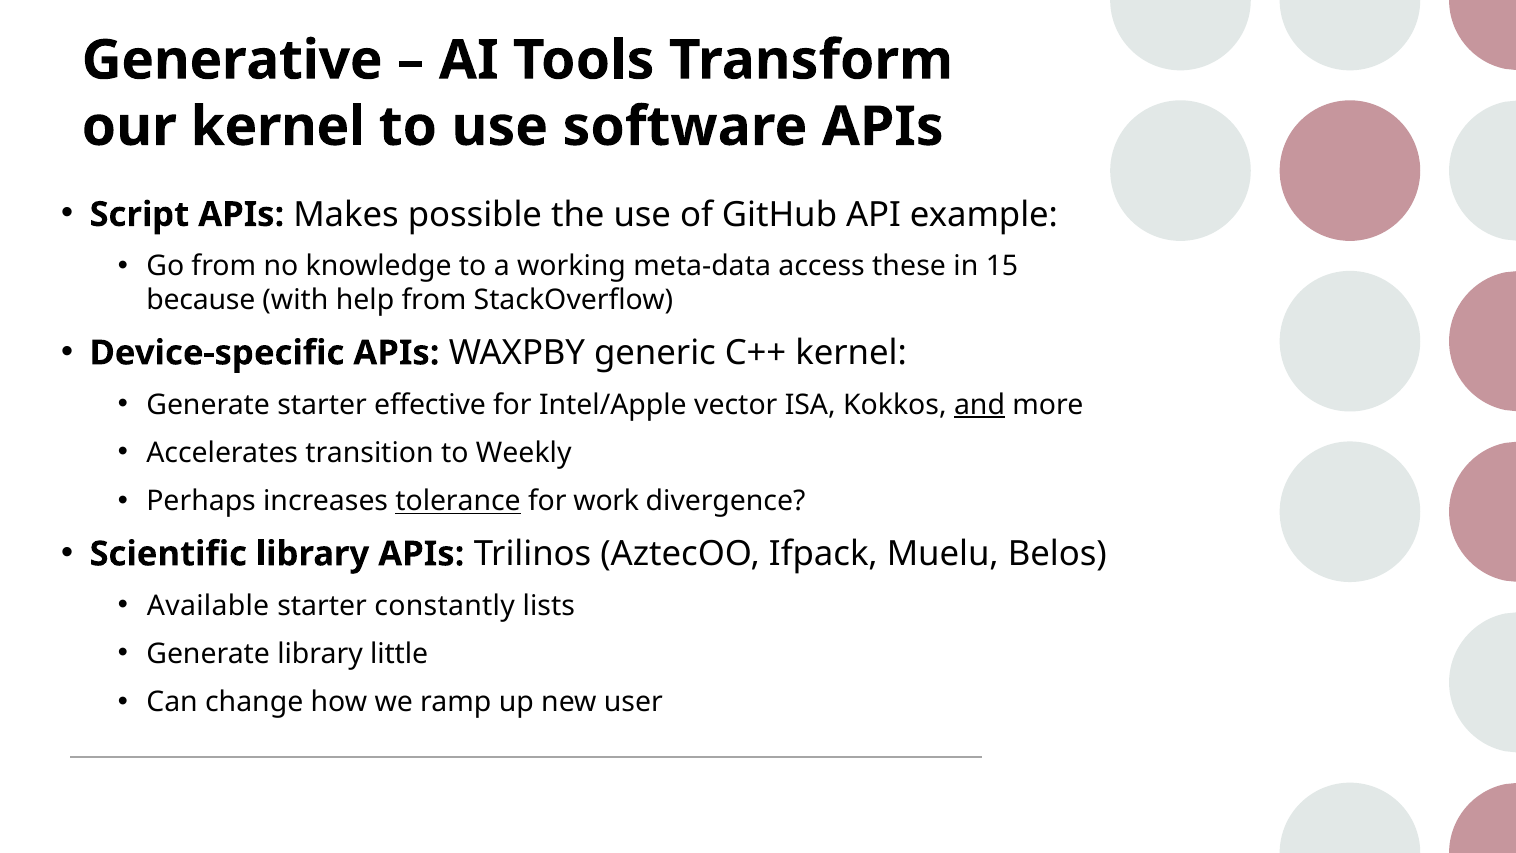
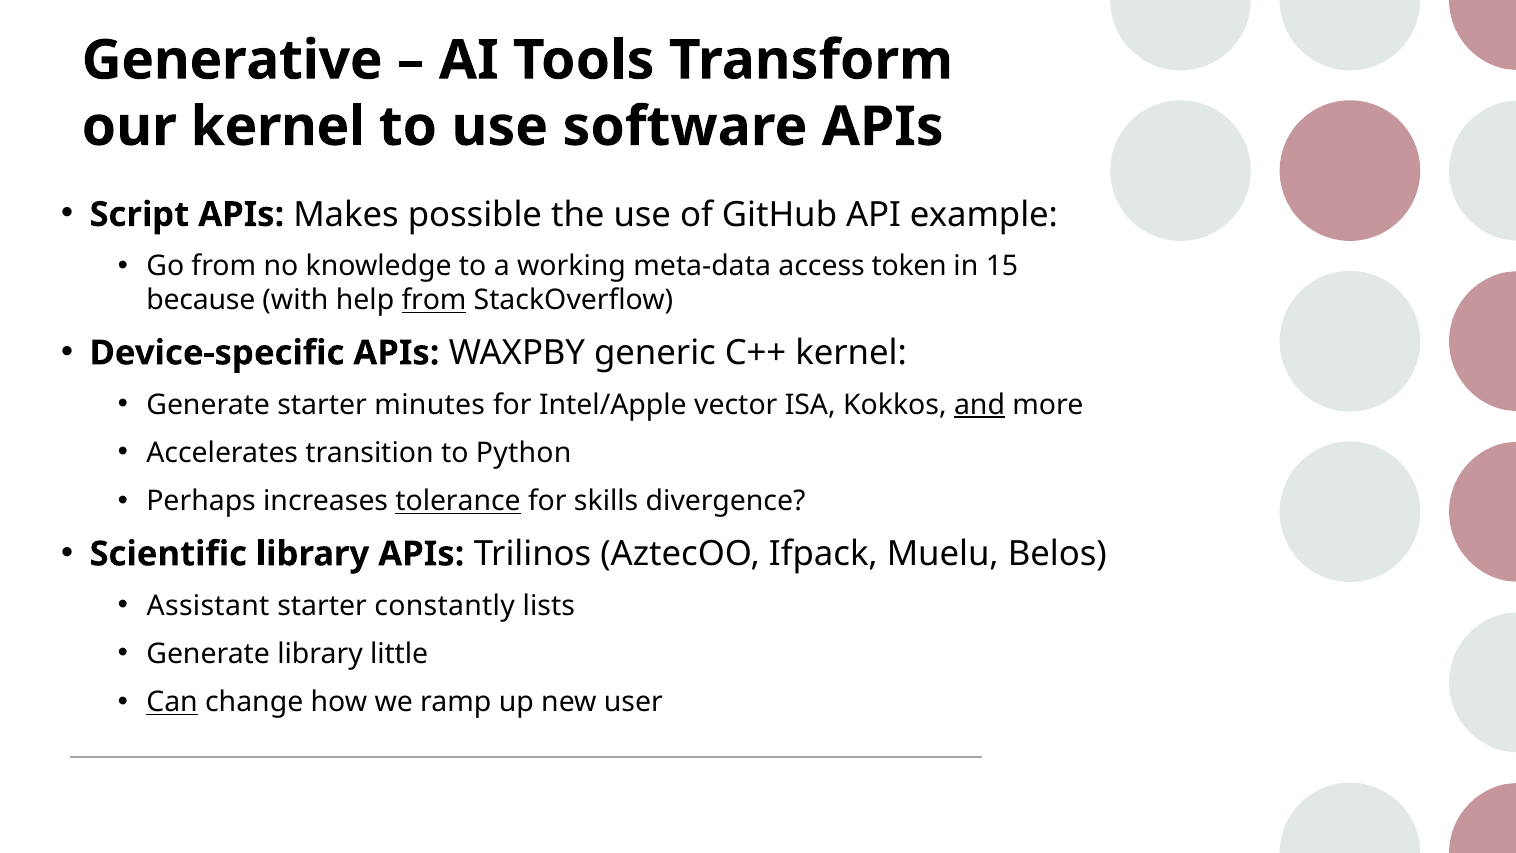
these: these -> token (909, 266)
from underline: none -> present (434, 300)
effective: effective -> minutes (430, 405)
Weekly: Weekly -> Python (524, 453)
work: work -> skills (606, 501)
Available: Available -> Assistant (208, 605)
Can underline: none -> present (172, 702)
